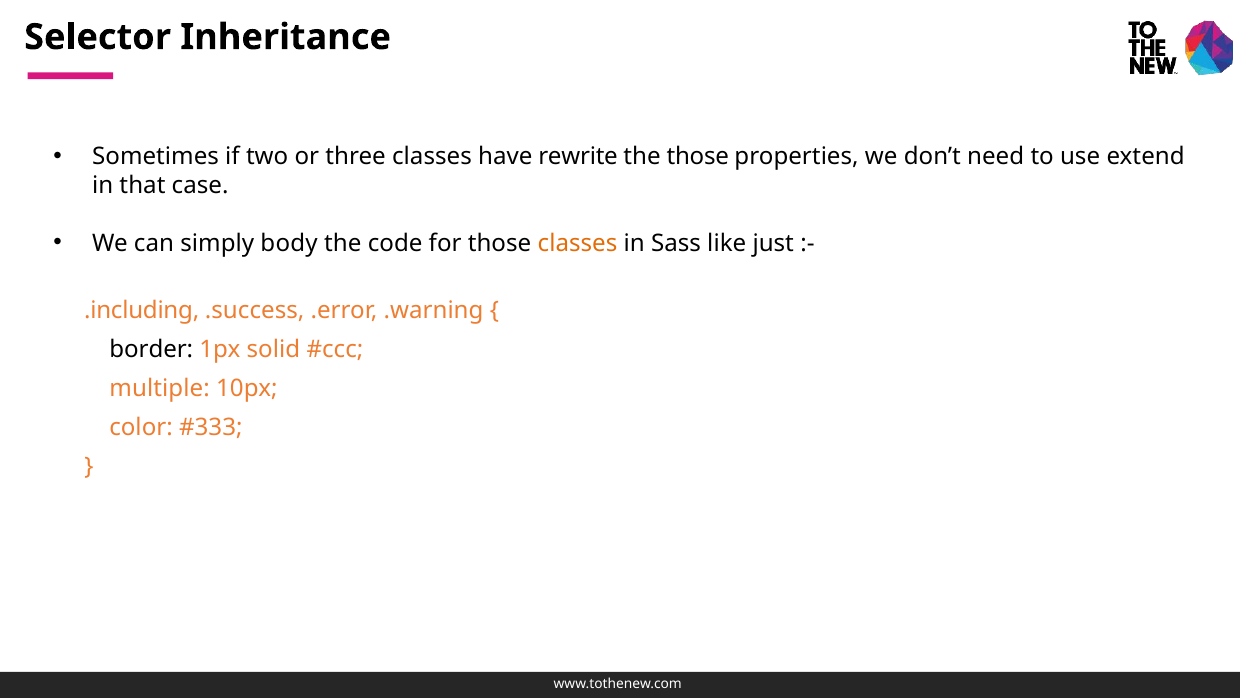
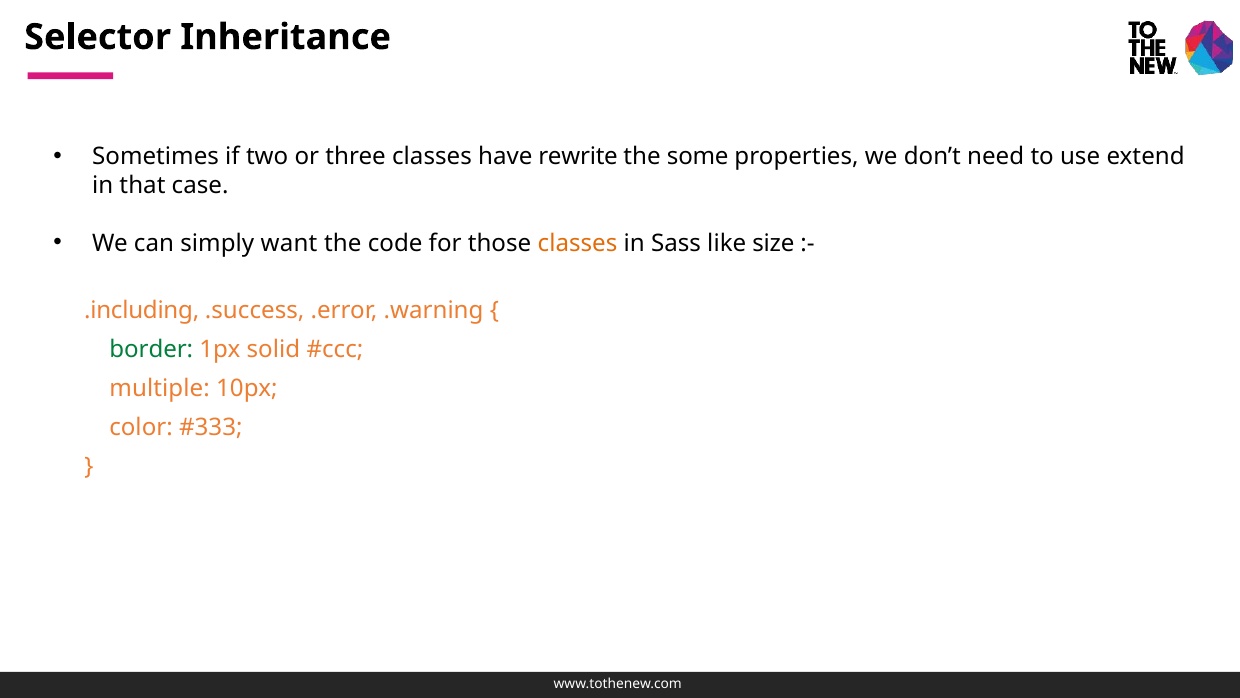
the those: those -> some (698, 156)
body: body -> want (289, 243)
just: just -> size (773, 243)
border colour: black -> green (151, 350)
